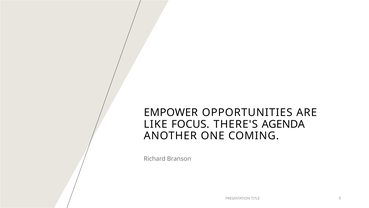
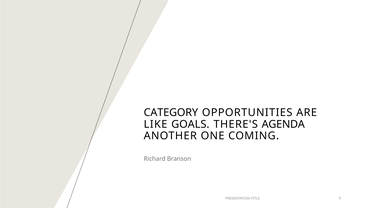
EMPOWER: EMPOWER -> CATEGORY (171, 112)
FOCUS: FOCUS -> GOALS (190, 124)
